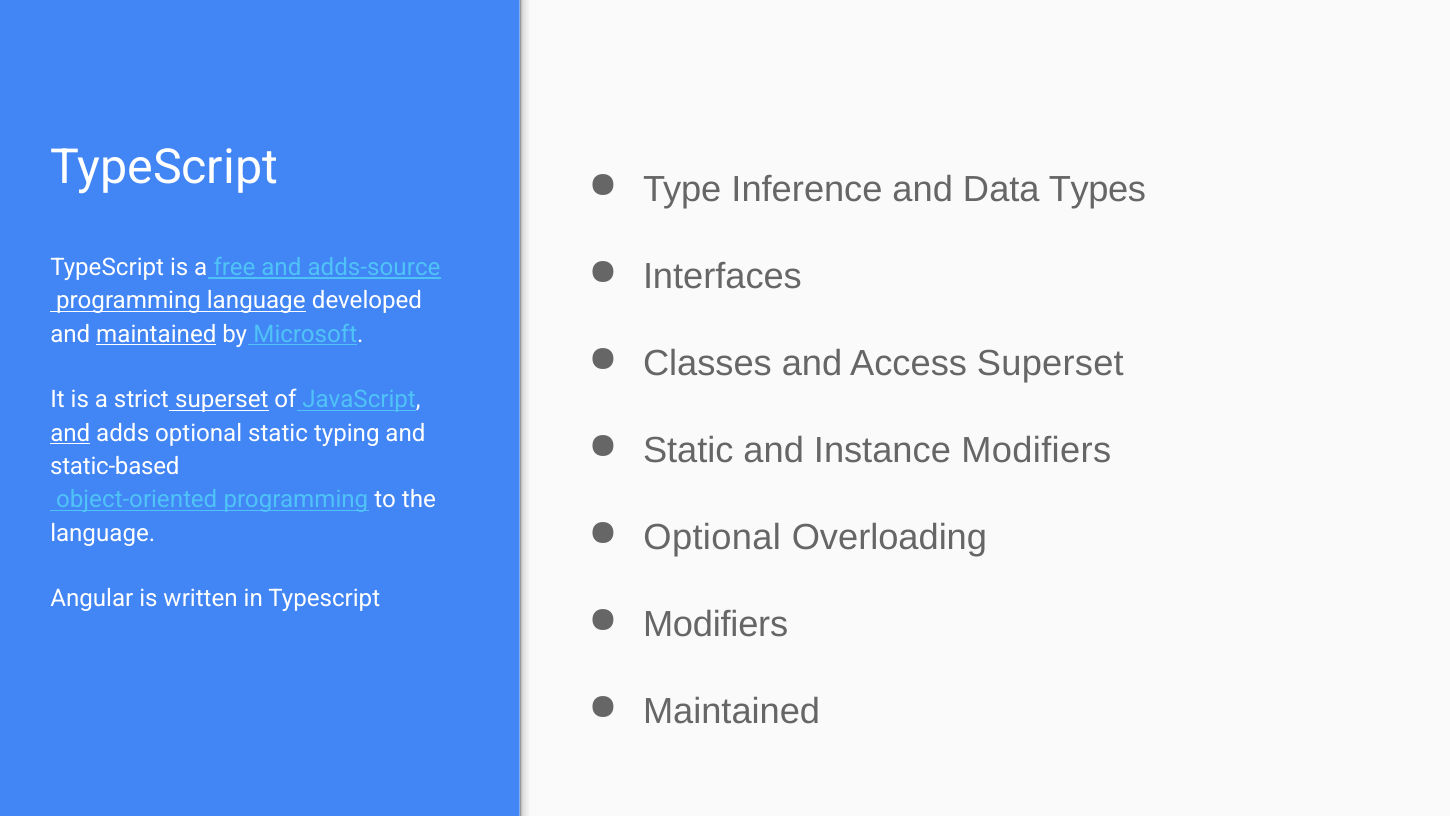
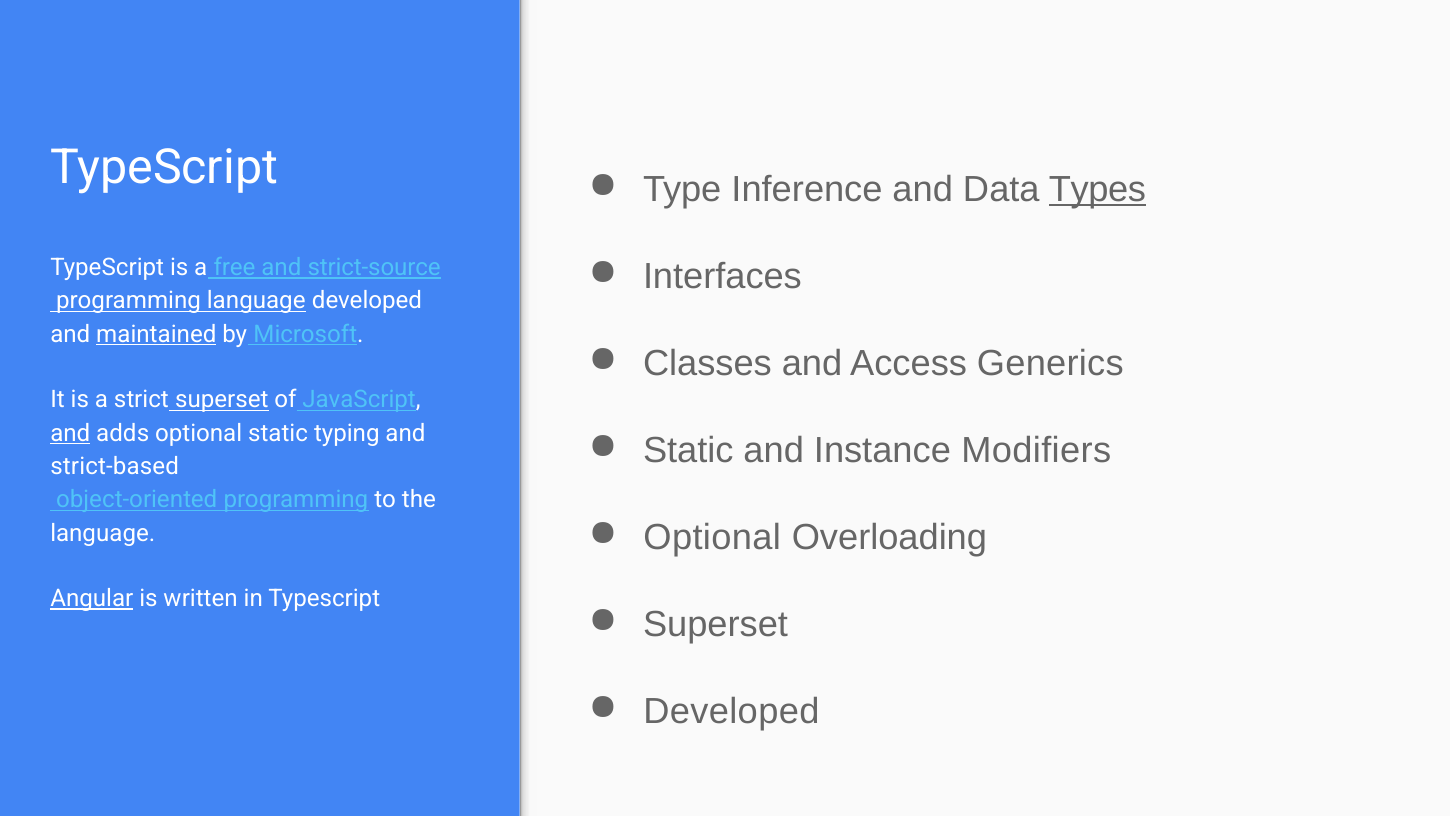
Types underline: none -> present (1097, 189)
adds-source: adds-source -> strict-source (374, 267)
Access Superset: Superset -> Generics (1050, 363)
static-based: static-based -> strict-based (115, 466)
Angular underline: none -> present (92, 599)
Modifiers: Modifiers -> Superset (715, 624)
Maintained: Maintained -> Developed (731, 711)
